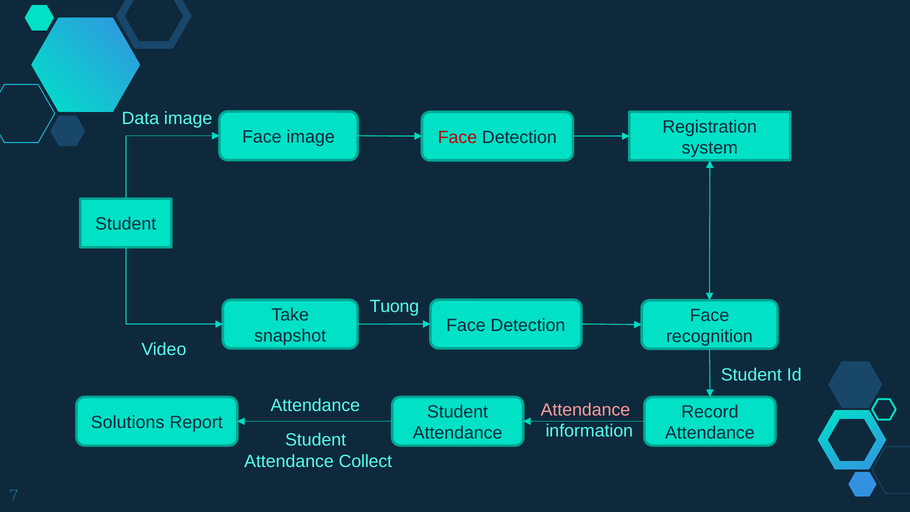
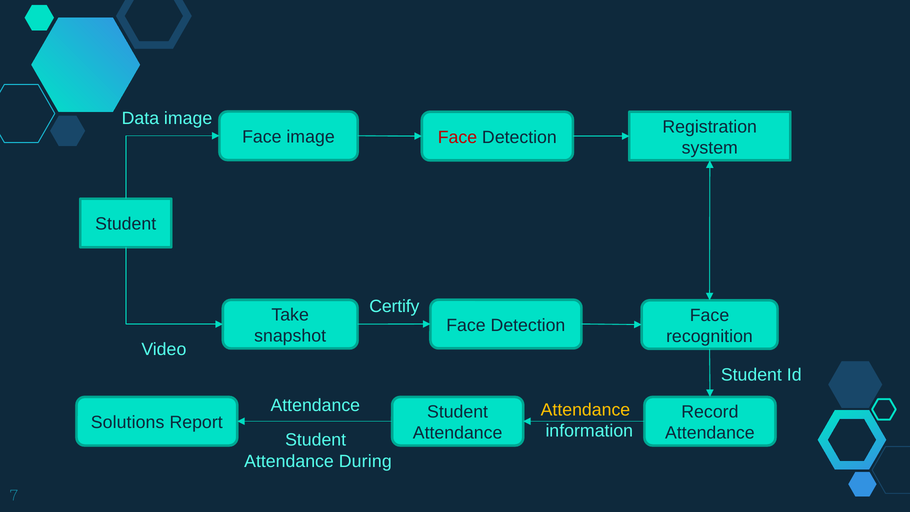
Tuong: Tuong -> Certify (394, 307)
Attendance colour: pink -> yellow (585, 410)
Collect: Collect -> During (365, 461)
